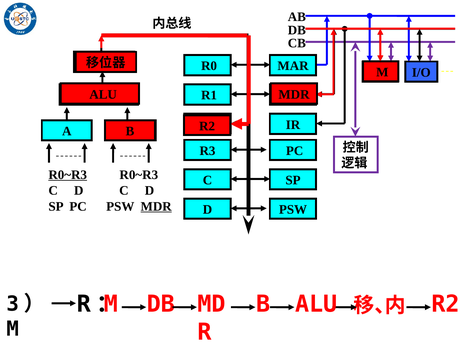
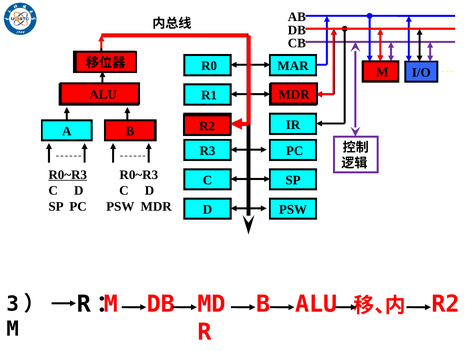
MDR underline: present -> none (156, 206)
